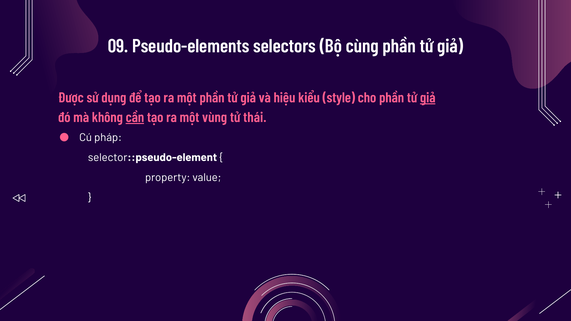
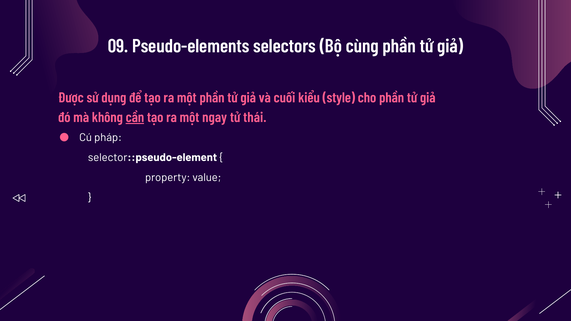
hiệu: hiệu -> cuối (284, 98)
giả underline: present -> none (428, 98)
vùng: vùng -> ngay (215, 117)
